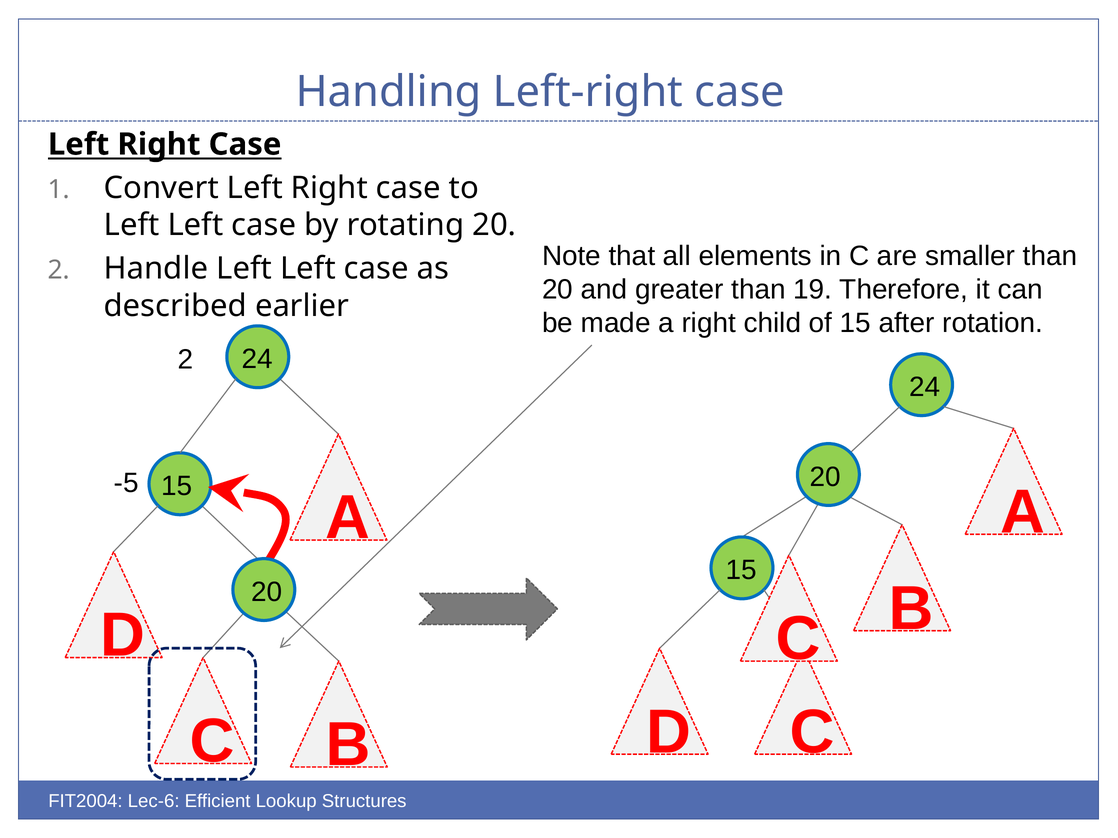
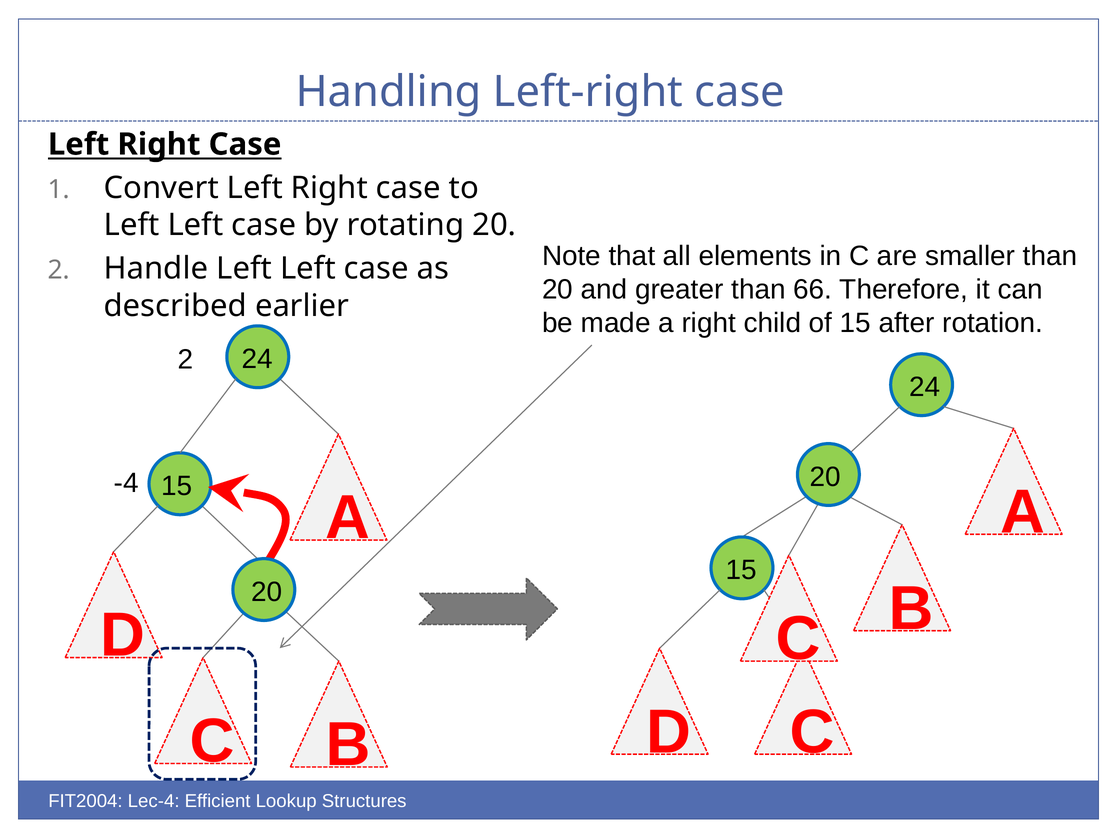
19: 19 -> 66 (813, 290)
-5: -5 -> -4 (126, 483)
Lec-6: Lec-6 -> Lec-4 (154, 802)
